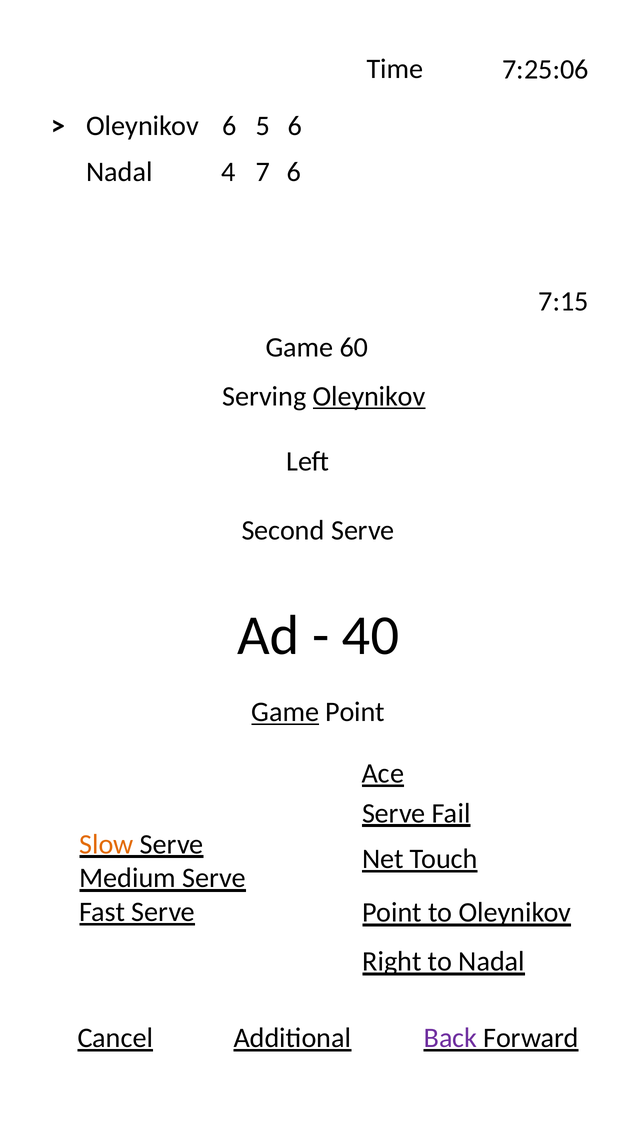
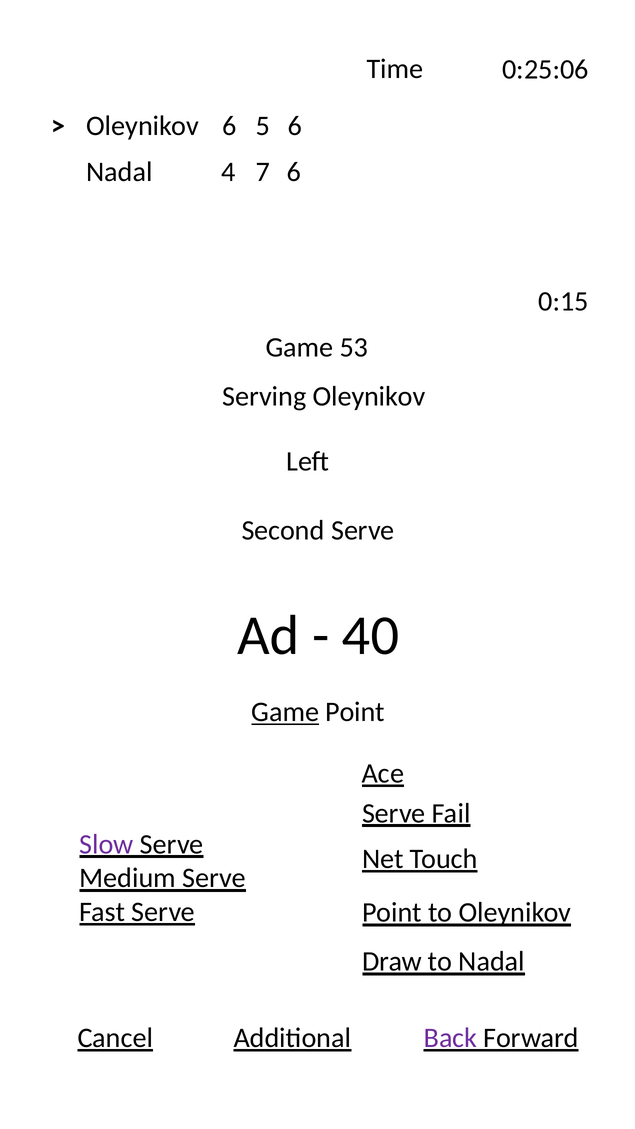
7:25:06: 7:25:06 -> 0:25:06 (545, 69)
7:15: 7:15 -> 0:15 (564, 302)
60: 60 -> 53 (354, 347)
Oleynikov underline: present -> none (369, 396)
Slow colour: orange -> purple (106, 844)
Right: Right -> Draw (392, 961)
